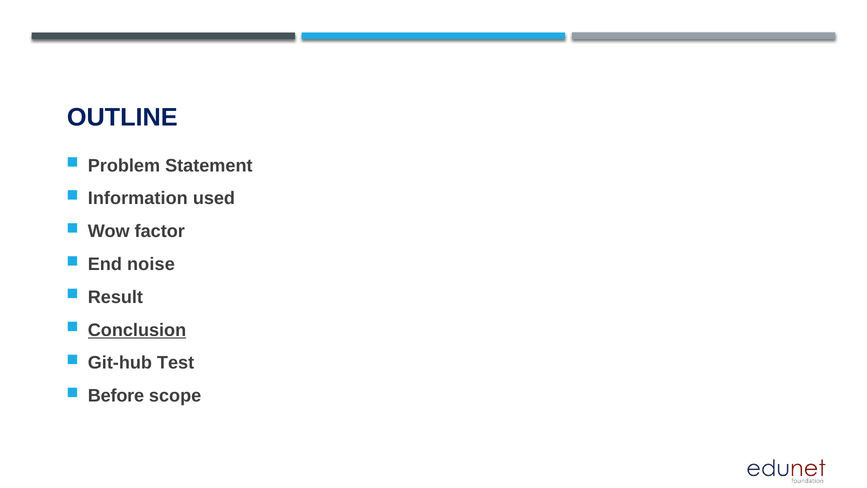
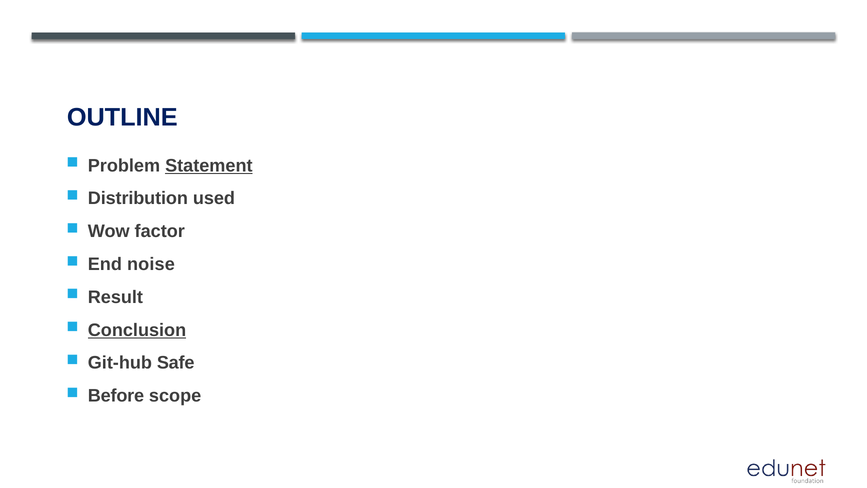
Statement underline: none -> present (209, 166)
Information: Information -> Distribution (138, 198)
Test: Test -> Safe (176, 363)
